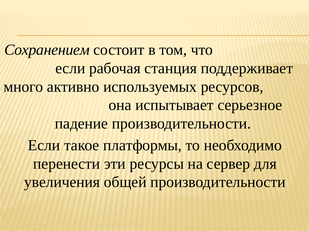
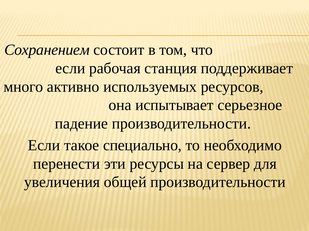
платформы: платформы -> специально (142, 146)
